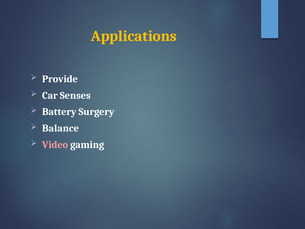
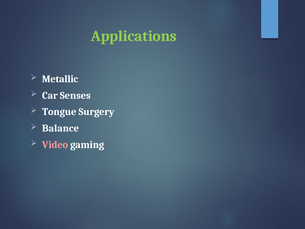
Applications colour: yellow -> light green (134, 36)
Provide: Provide -> Metallic (60, 79)
Battery: Battery -> Tongue (59, 112)
